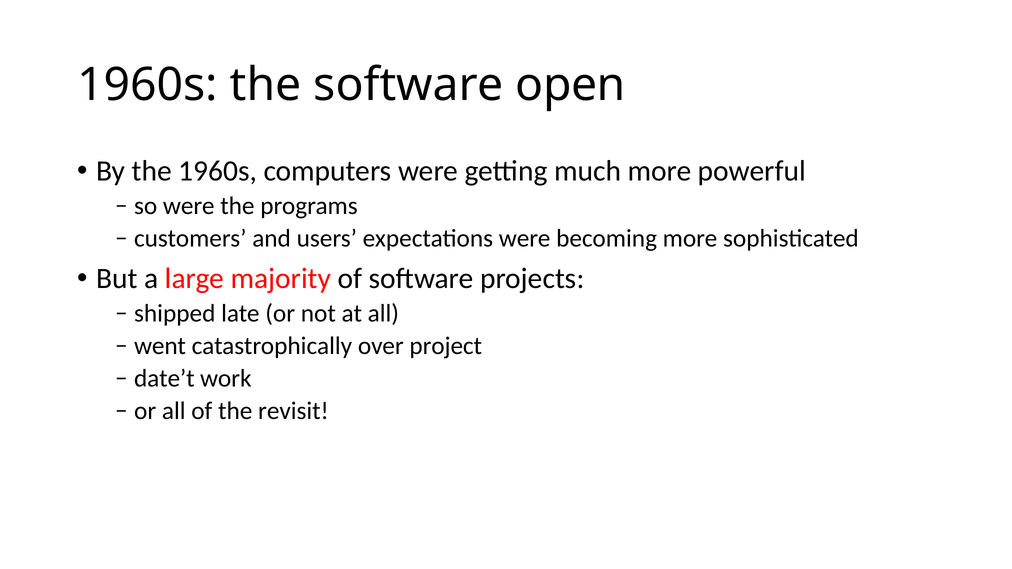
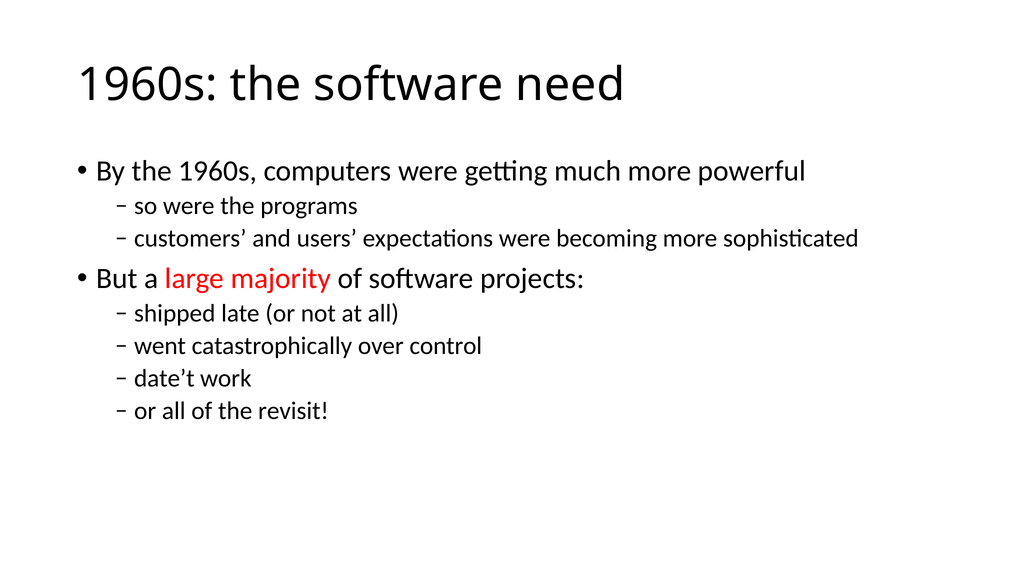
open: open -> need (570, 85)
project: project -> control (446, 346)
